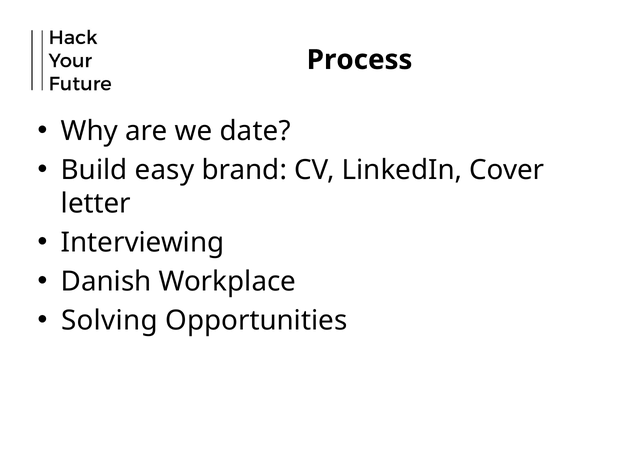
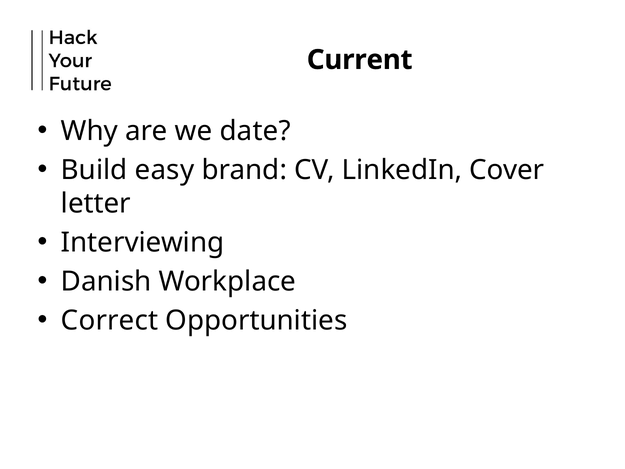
Process: Process -> Current (360, 60)
Solving: Solving -> Correct (109, 320)
